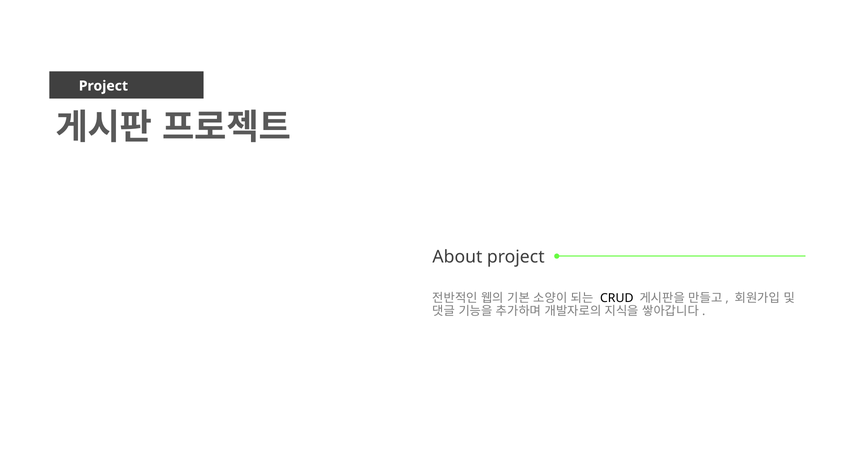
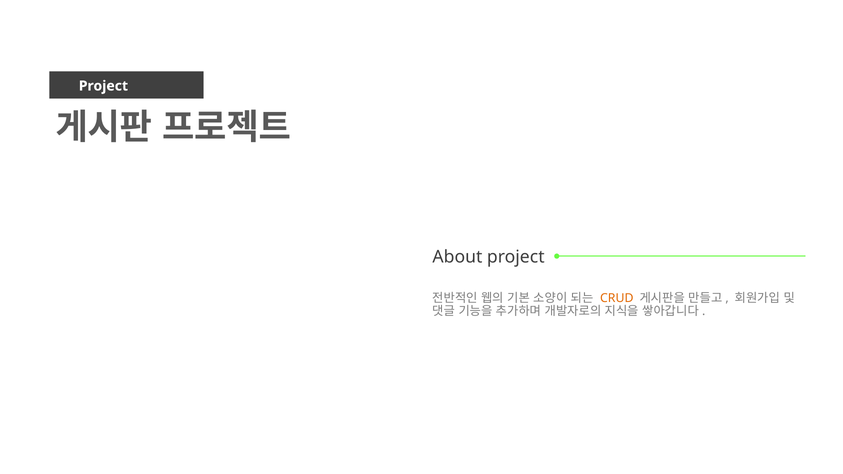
CRUD colour: black -> orange (617, 298)
